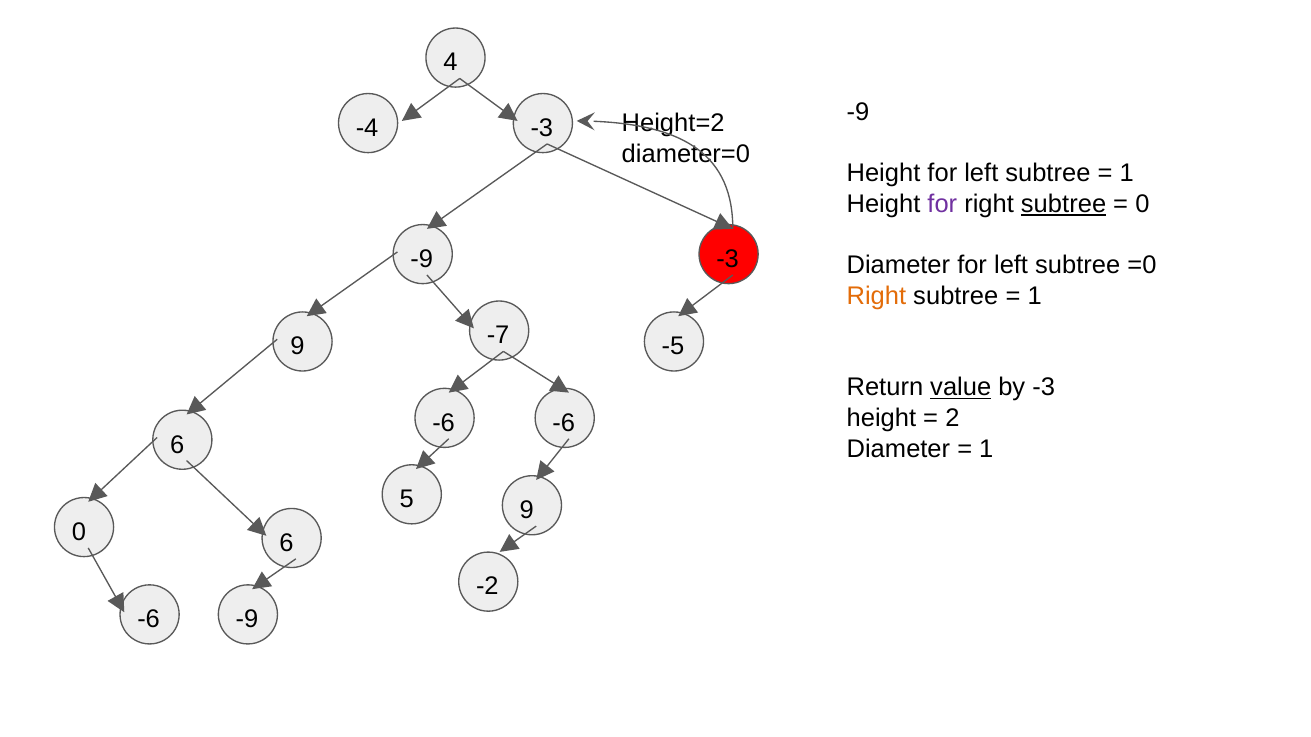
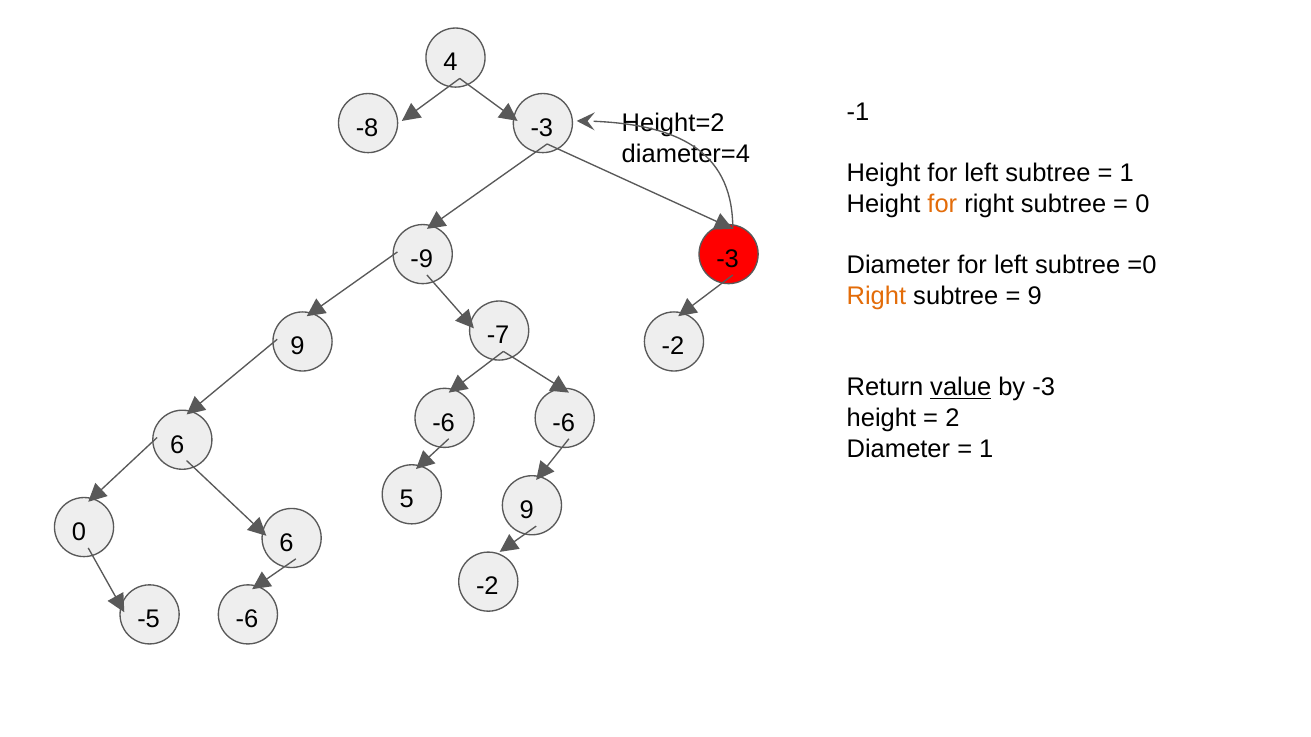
-9: -9 -> -1 (858, 112)
-4: -4 -> -8 (367, 128)
diameter=0: diameter=0 -> diameter=4 (686, 154)
for colour: purple -> orange (942, 204)
subtree underline: present -> none (1064, 204)
1: 1 -> 9 (1035, 296)
-5: -5 -> -2 (673, 347)
-6: -6 -> -5 (149, 620)
-9: -9 -> -6 (247, 620)
